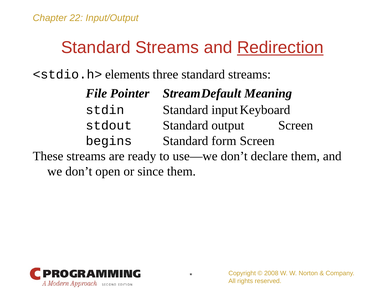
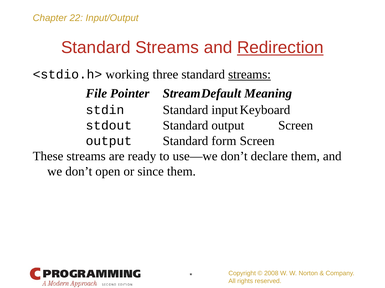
elements: elements -> working (127, 75)
streams underline: none -> present (249, 75)
begins: begins -> output (109, 141)
